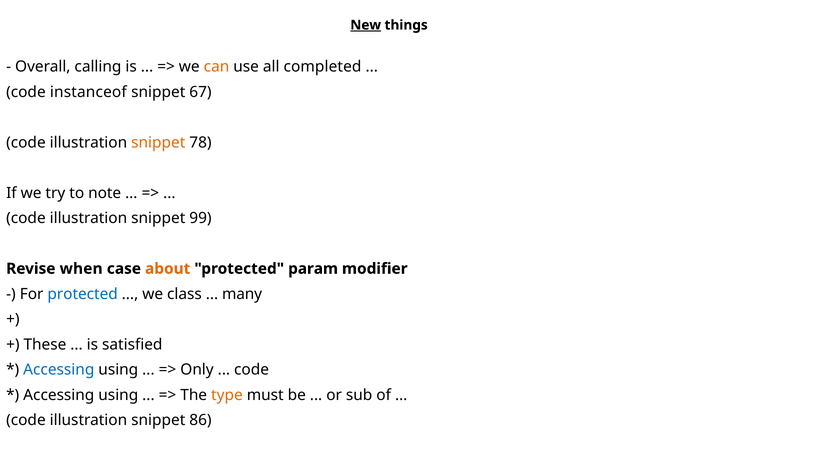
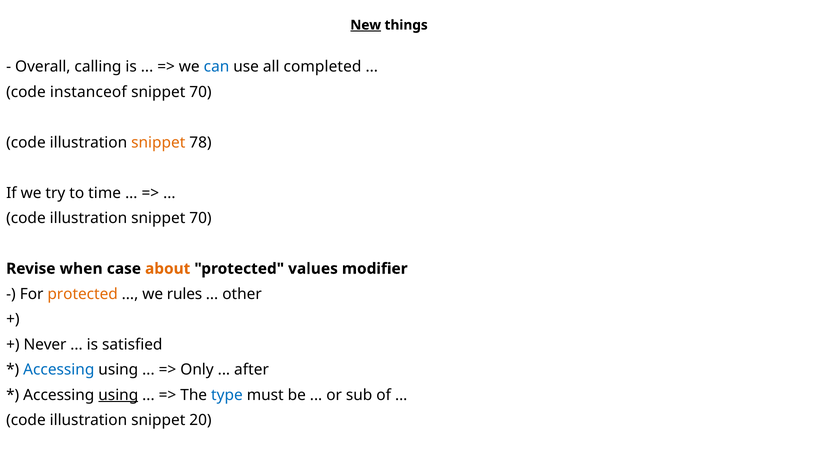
can colour: orange -> blue (217, 67)
67: 67 -> 70 (200, 92)
note: note -> time (105, 193)
illustration snippet 99: 99 -> 70 (200, 218)
param: param -> values (313, 269)
protected colour: blue -> orange (83, 294)
class: class -> rules (185, 294)
many: many -> other (242, 294)
These: These -> Never (45, 344)
code: code -> after (251, 370)
using underline: none -> present (118, 395)
type colour: orange -> blue (227, 395)
86: 86 -> 20 (200, 420)
